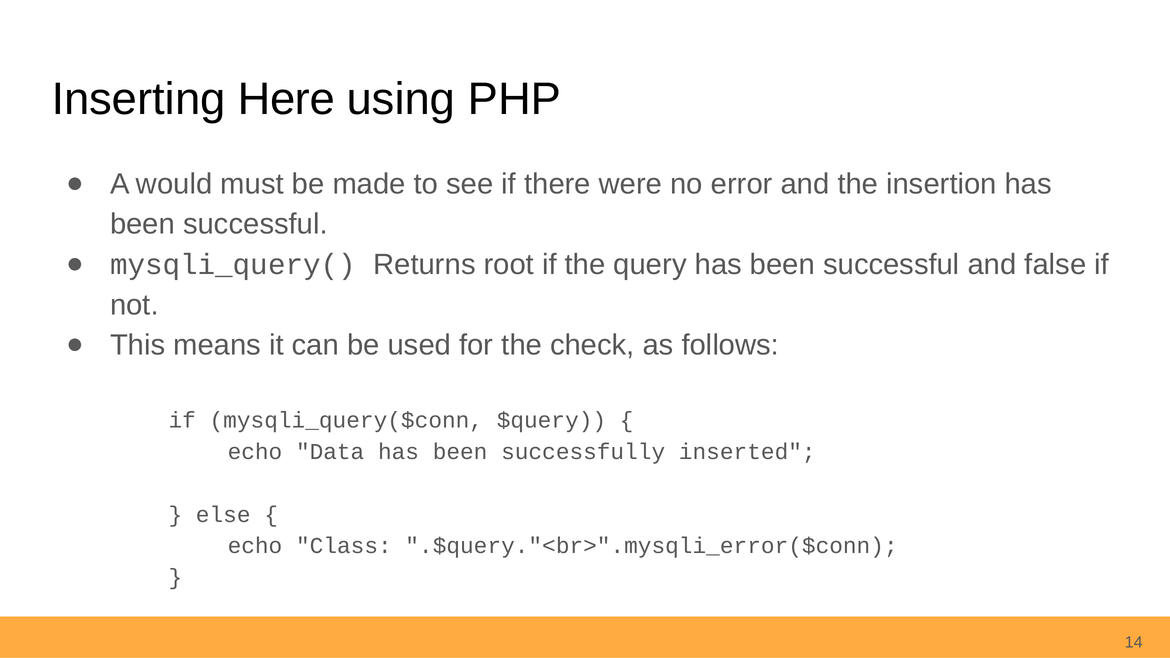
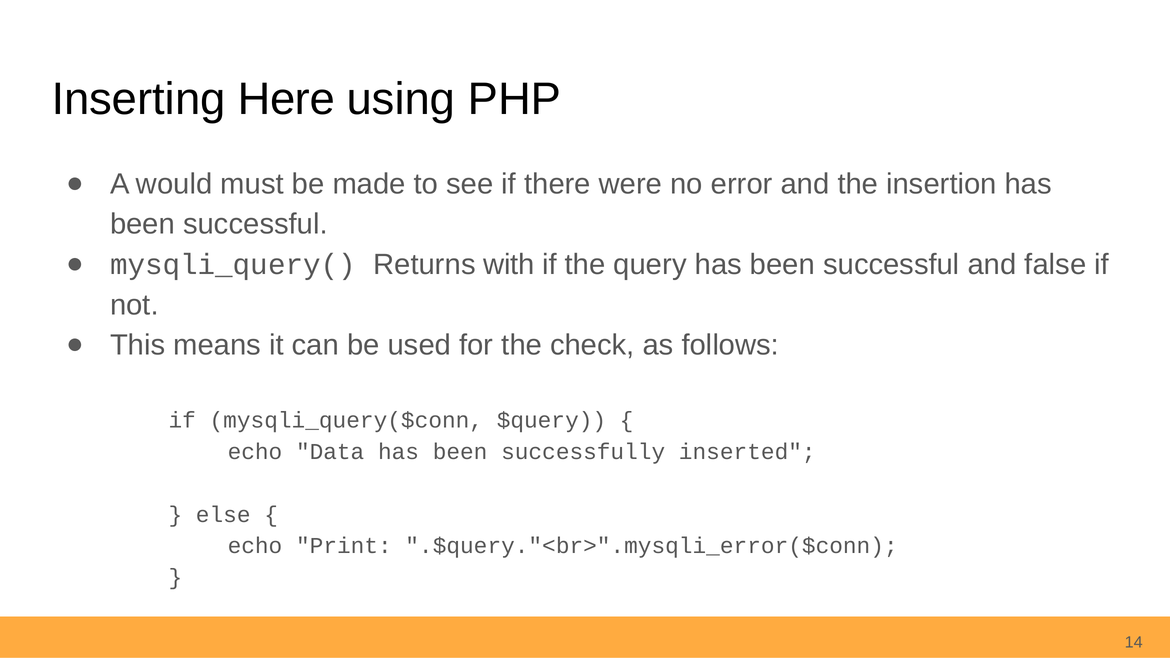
root: root -> with (509, 265)
Class: Class -> Print (344, 546)
